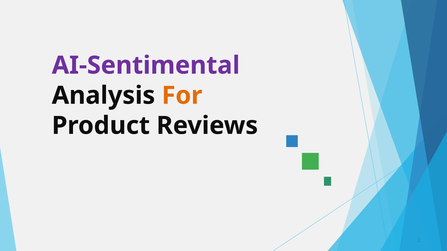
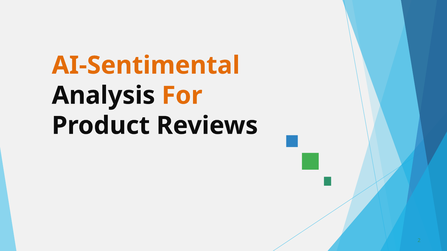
AI-Sentimental colour: purple -> orange (146, 65)
